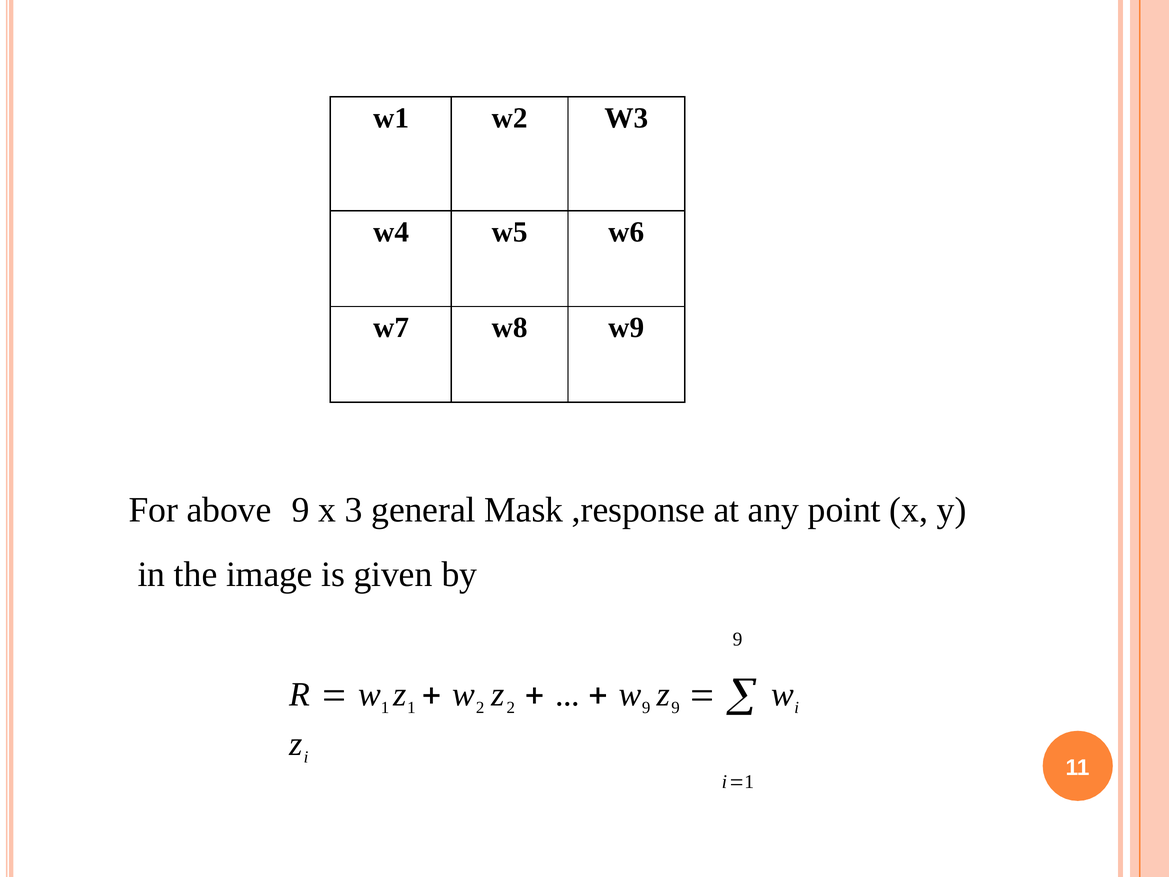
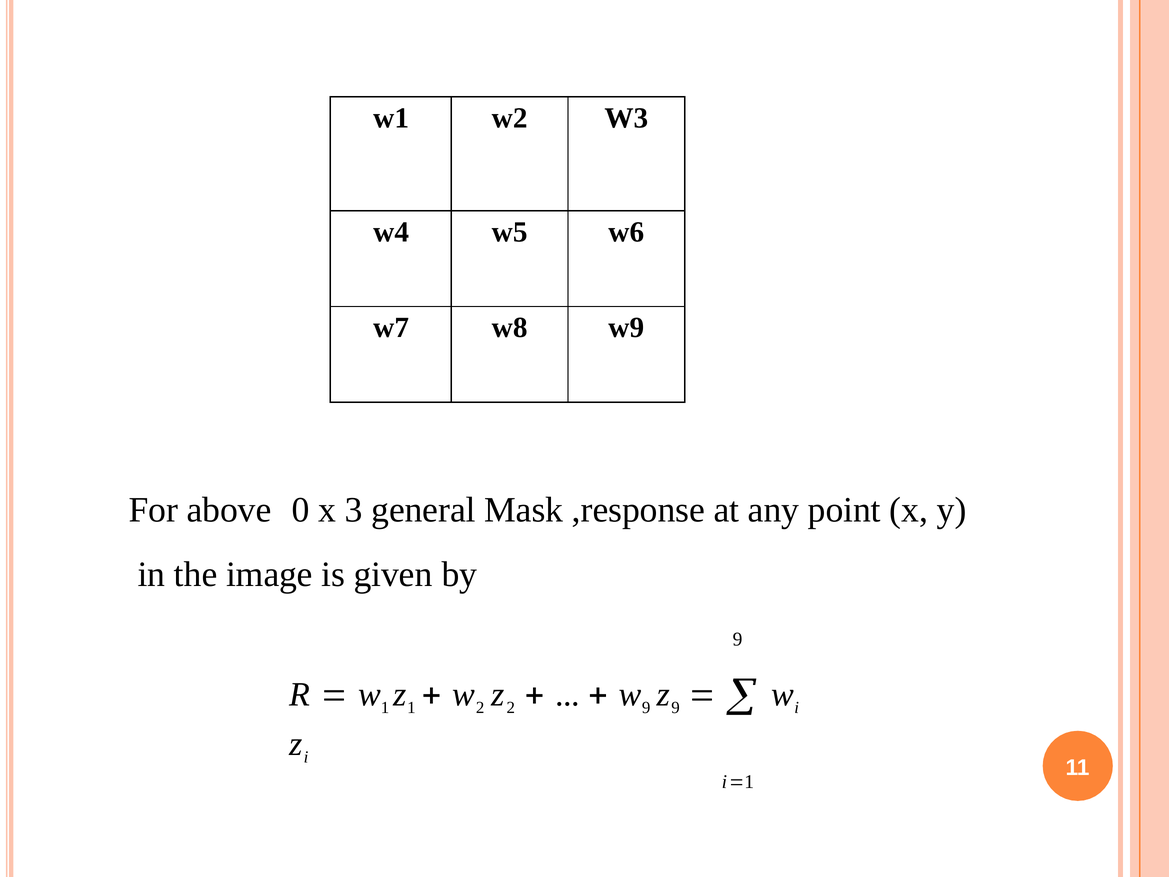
above 9: 9 -> 0 (301, 510)
